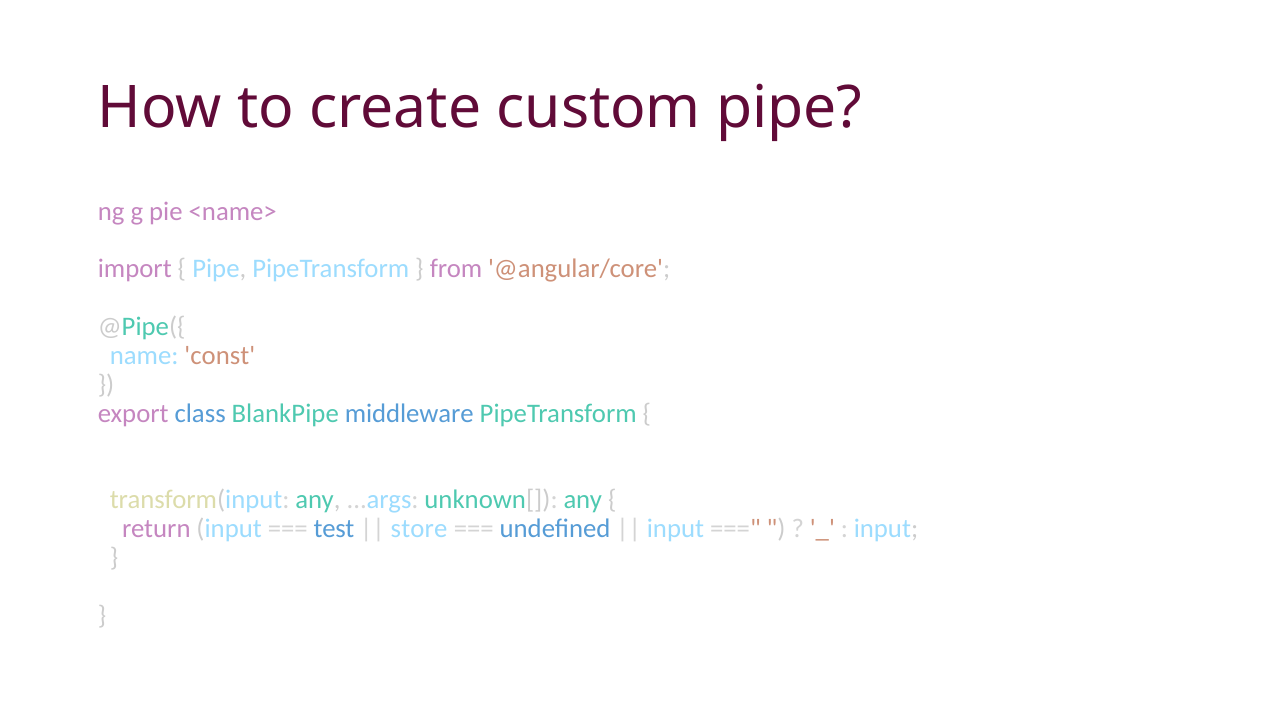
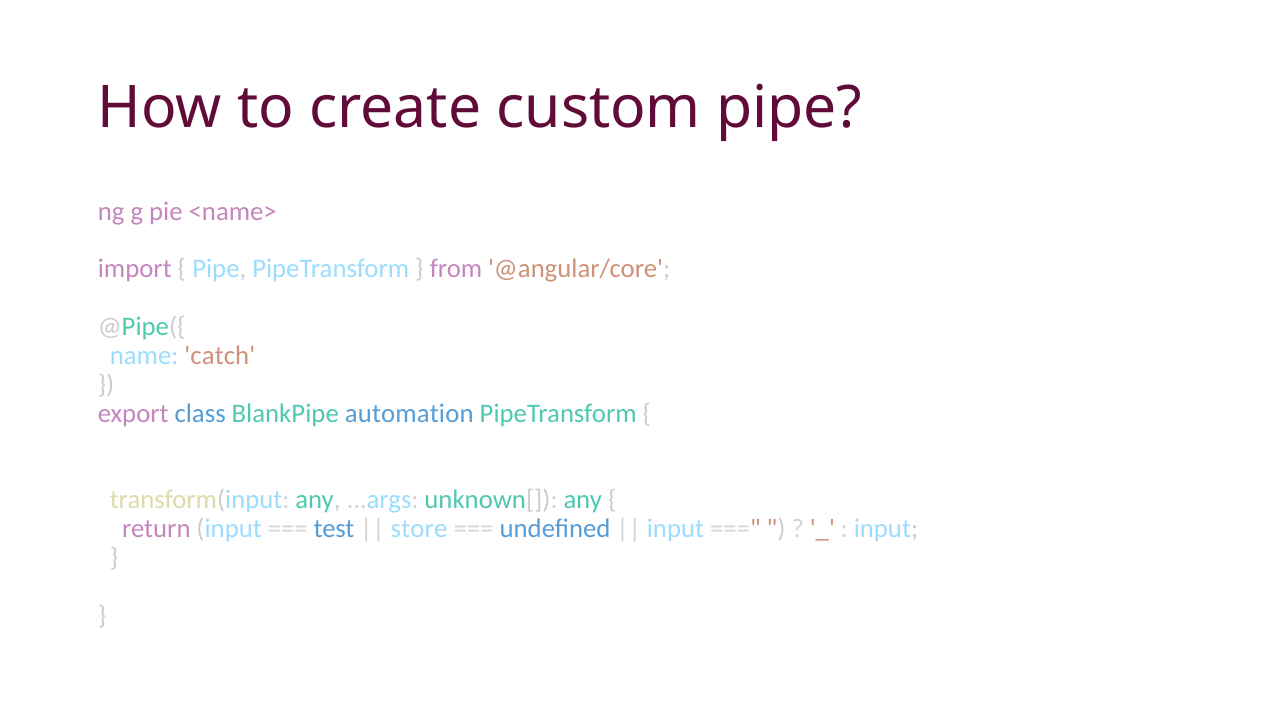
const: const -> catch (220, 356)
middleware: middleware -> automation (409, 413)
